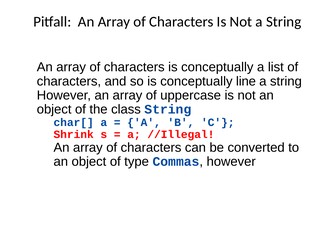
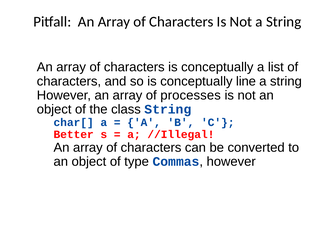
uppercase: uppercase -> processes (191, 95)
Shrink: Shrink -> Better (74, 135)
